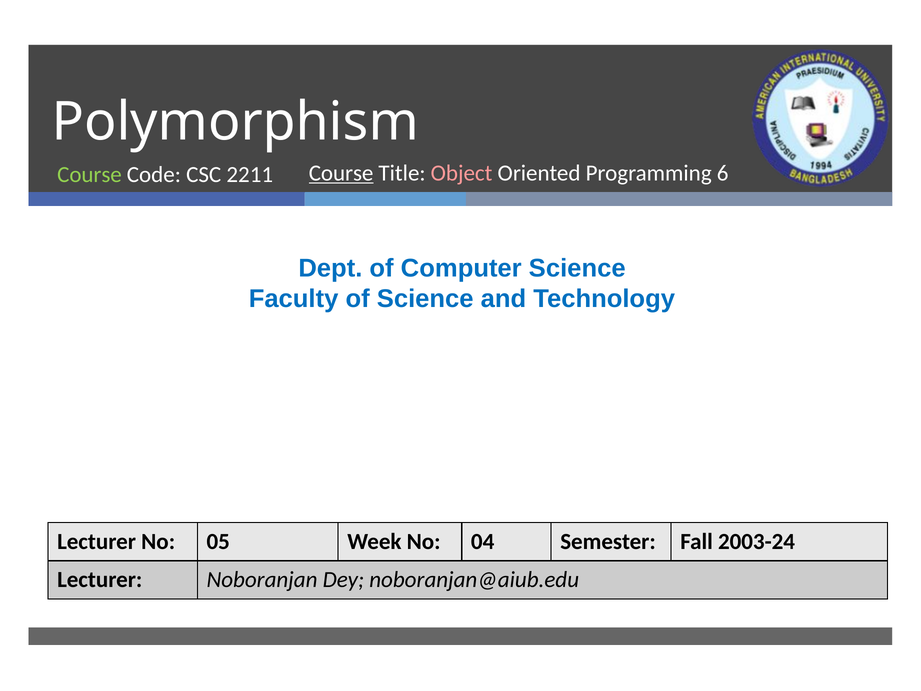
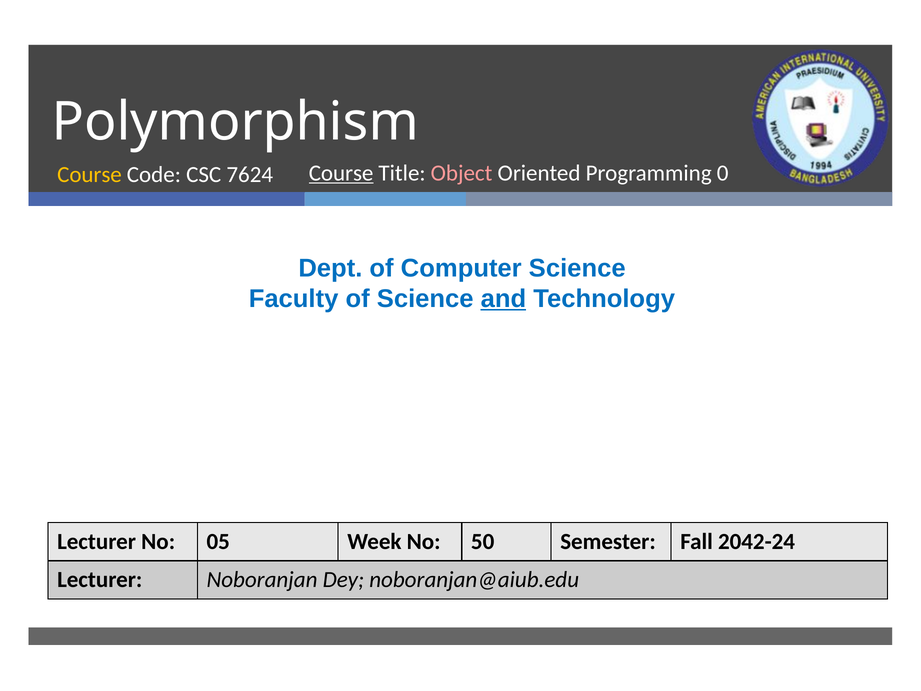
6: 6 -> 0 (723, 173)
Course colour: light green -> yellow (89, 174)
2211: 2211 -> 7624 (250, 174)
and underline: none -> present (503, 299)
04: 04 -> 50 (483, 541)
2003-24: 2003-24 -> 2042-24 (757, 541)
